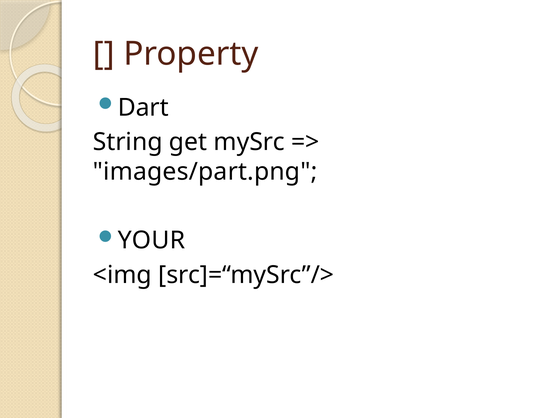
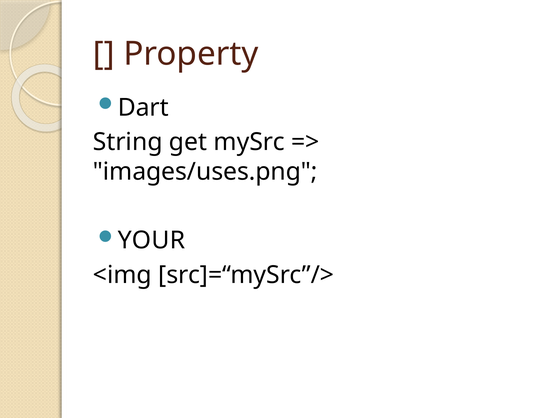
images/part.png: images/part.png -> images/uses.png (205, 172)
